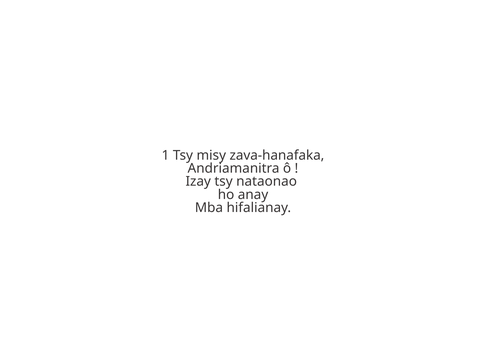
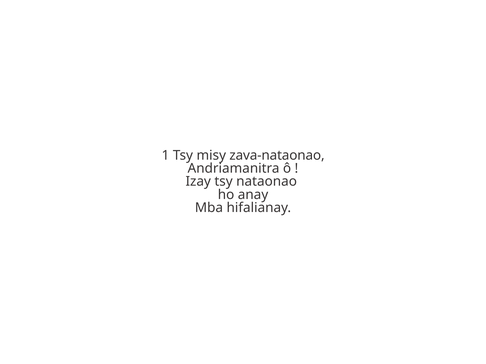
zava-hanafaka: zava-hanafaka -> zava-nataonao (277, 155)
